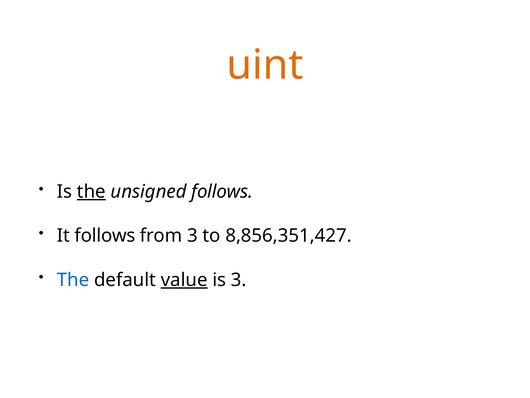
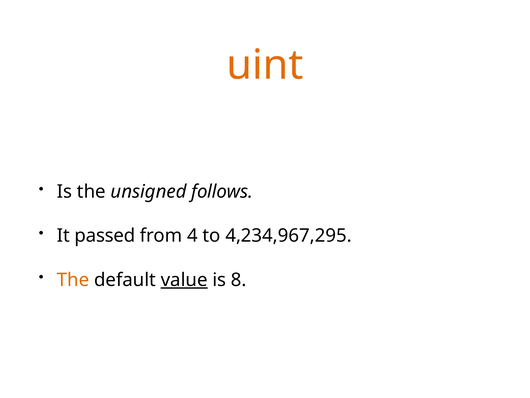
the underline: present -> none (91, 191)
It follows: follows -> passed (105, 236)
from 3: 3 -> 4 (192, 236)
8,856,351,427: 8,856,351,427 -> 4,234,967,295 (289, 236)
The colour: blue -> orange (73, 280)
is 3: 3 -> 8 (239, 280)
